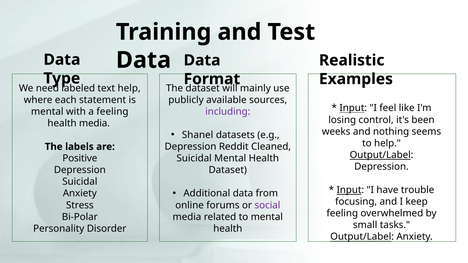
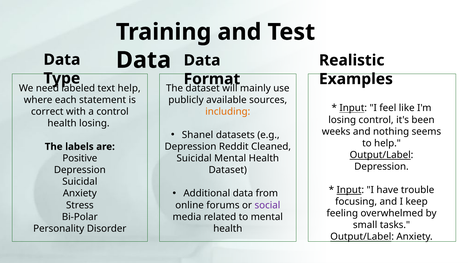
mental: mental -> correct (47, 112)
a feeling: feeling -> control (113, 112)
including colour: purple -> orange (228, 112)
health media: media -> losing (94, 123)
